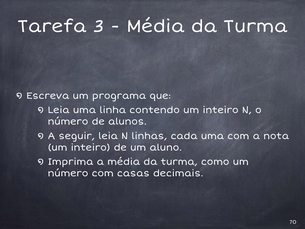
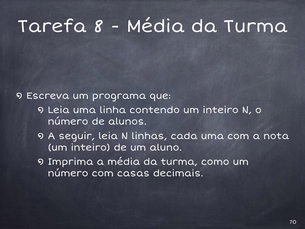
3: 3 -> 8 (98, 26)
